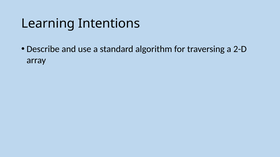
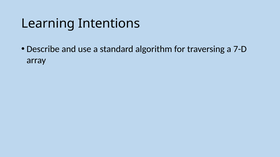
2-D: 2-D -> 7-D (240, 49)
